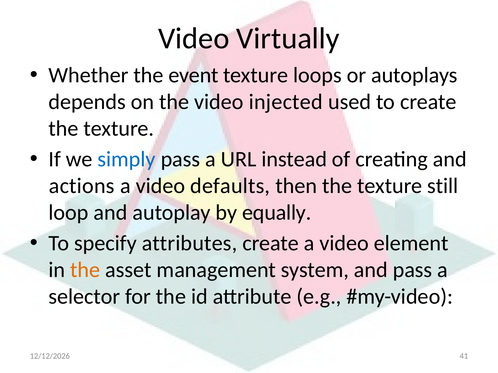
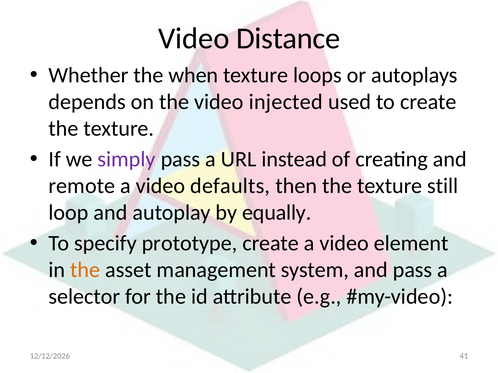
Virtually: Virtually -> Distance (288, 39)
event: event -> when (193, 75)
simply colour: blue -> purple (127, 160)
actions: actions -> remote (82, 186)
attributes: attributes -> prototype (190, 244)
